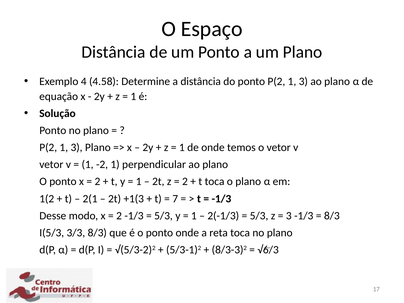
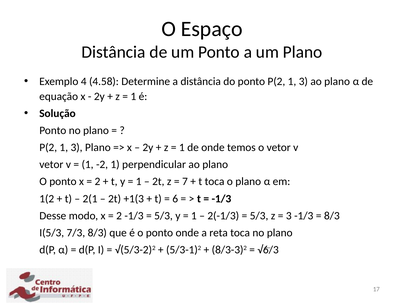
2: 2 -> 7 (185, 182)
7: 7 -> 6 (175, 199)
3/3: 3/3 -> 7/3 (76, 233)
